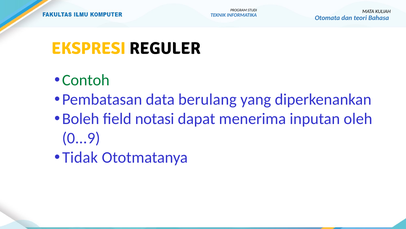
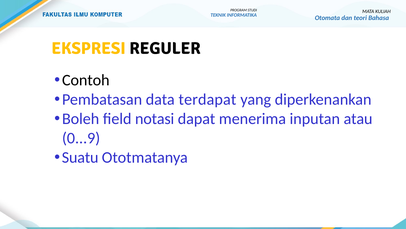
Contoh colour: green -> black (86, 80)
berulang: berulang -> terdapat (207, 99)
oleh: oleh -> atau (358, 119)
Tidak: Tidak -> Suatu (80, 157)
